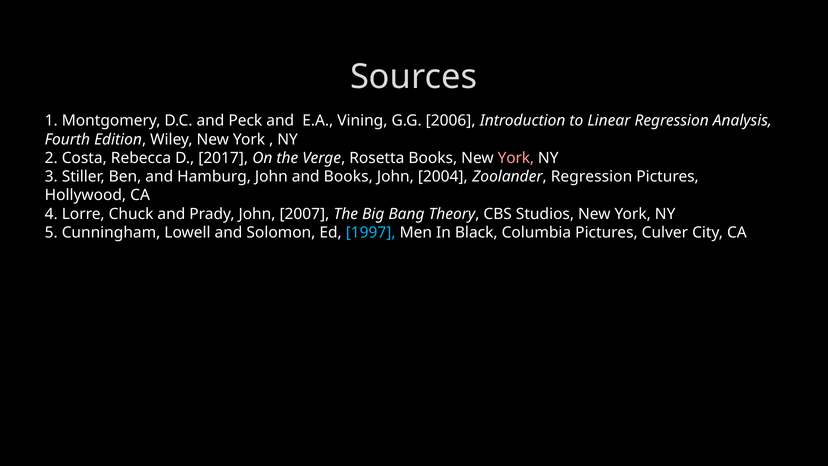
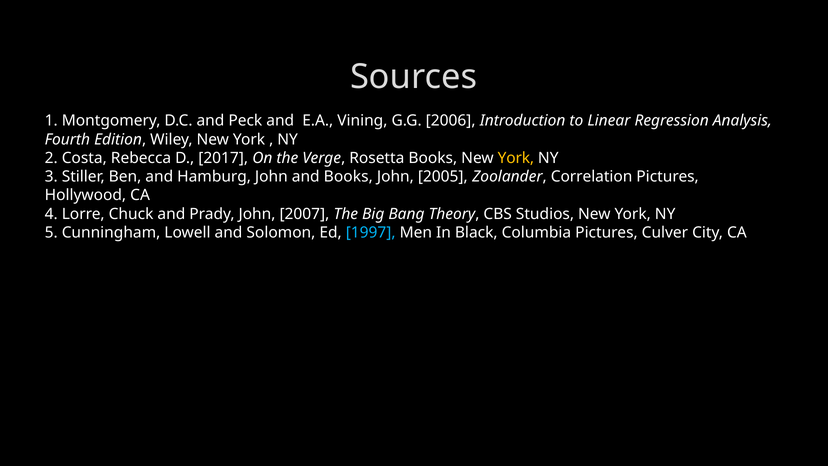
York colour: pink -> yellow (516, 158)
2004: 2004 -> 2005 (443, 177)
Zoolander Regression: Regression -> Correlation (592, 177)
